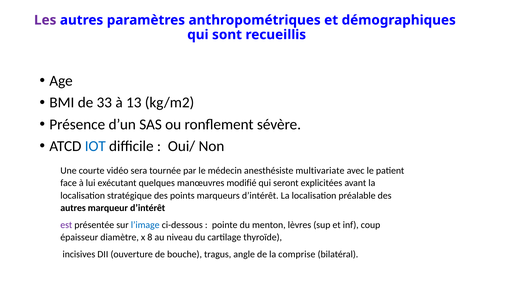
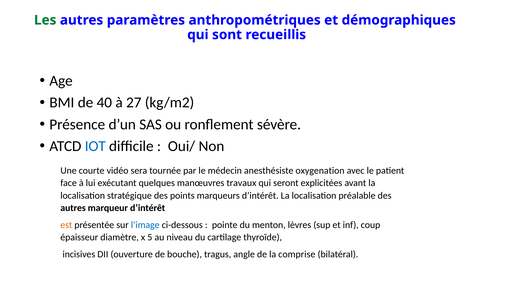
Les colour: purple -> green (45, 20)
33: 33 -> 40 (104, 103)
13: 13 -> 27 (134, 103)
multivariate: multivariate -> oxygenation (320, 171)
modifié: modifié -> travaux (241, 183)
est colour: purple -> orange (66, 225)
8: 8 -> 5 (150, 238)
